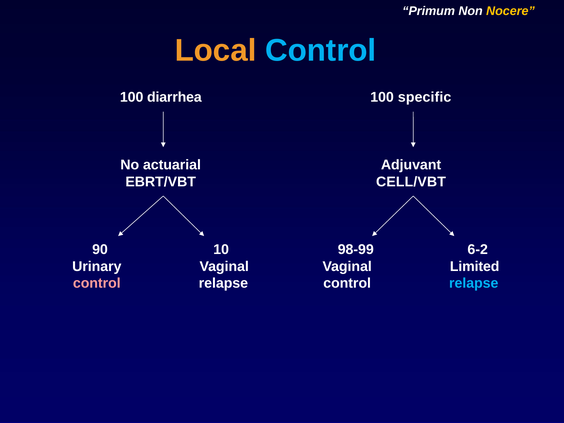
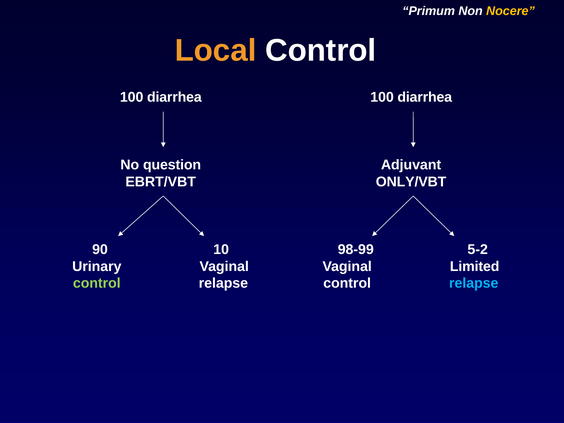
Control colour: light blue -> white (321, 50)
specific: specific -> diarrhea (425, 97)
actuarial: actuarial -> question (172, 165)
CELL/VBT: CELL/VBT -> ONLY/VBT (411, 182)
6-2: 6-2 -> 5-2 (478, 249)
control colour: pink -> light green (97, 283)
